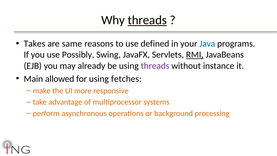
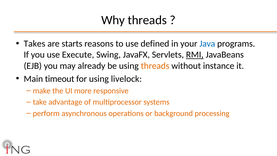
threads underline: present -> none (147, 20)
same: same -> starts (72, 44)
Possibly: Possibly -> Execute (78, 55)
threads colour: purple -> orange (155, 66)
allowed: allowed -> timeout (60, 79)
fetches: fetches -> livelock (126, 79)
